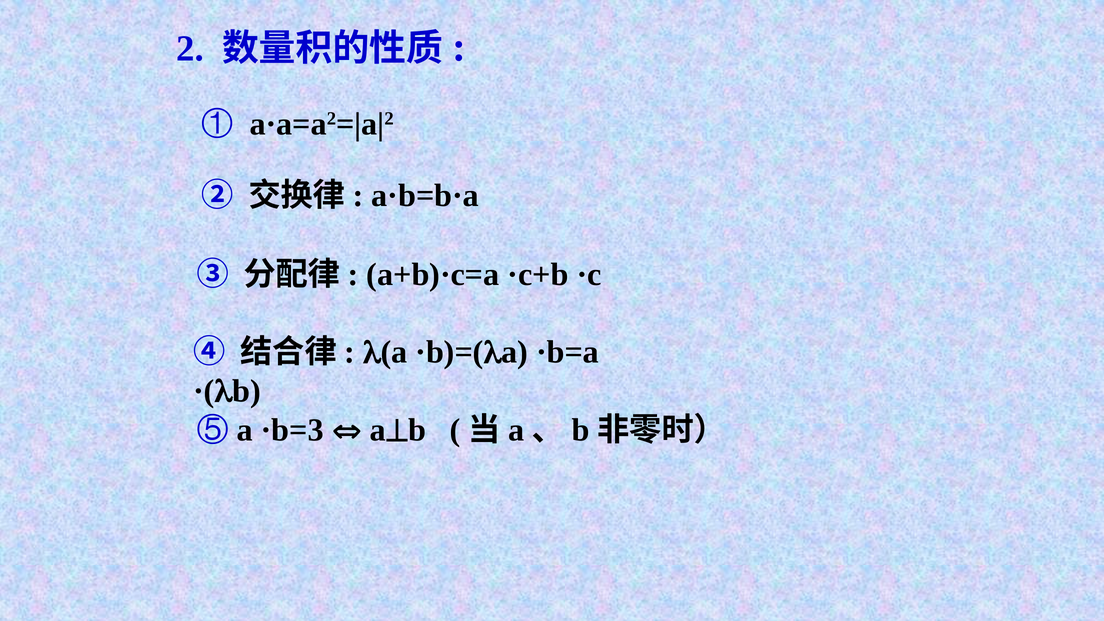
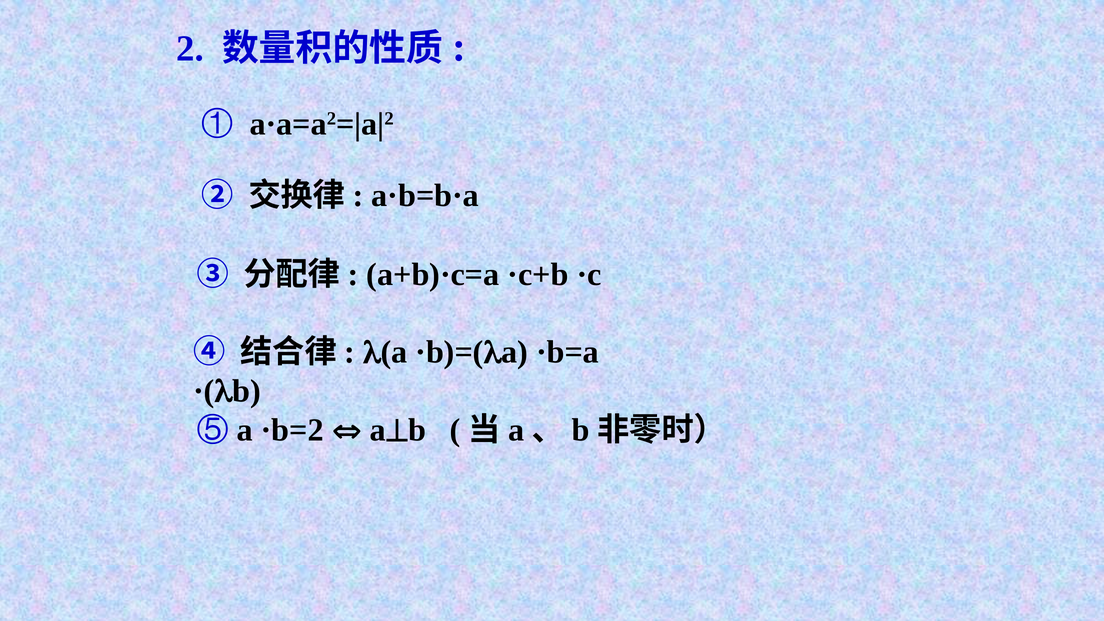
·b=3: ·b=3 -> ·b=2 (292, 430)
